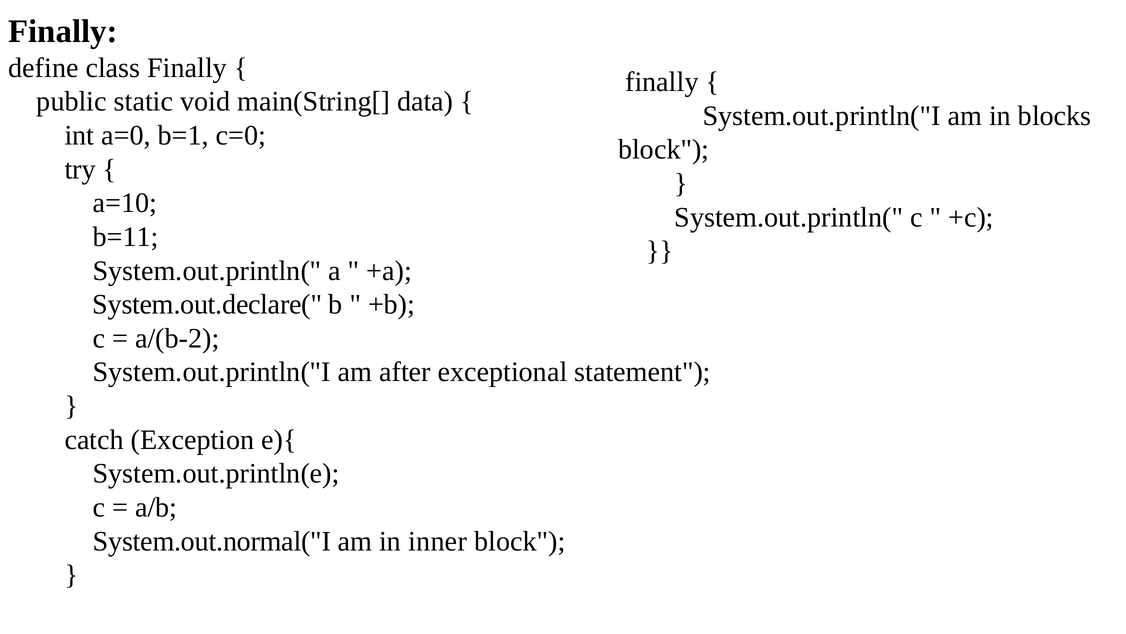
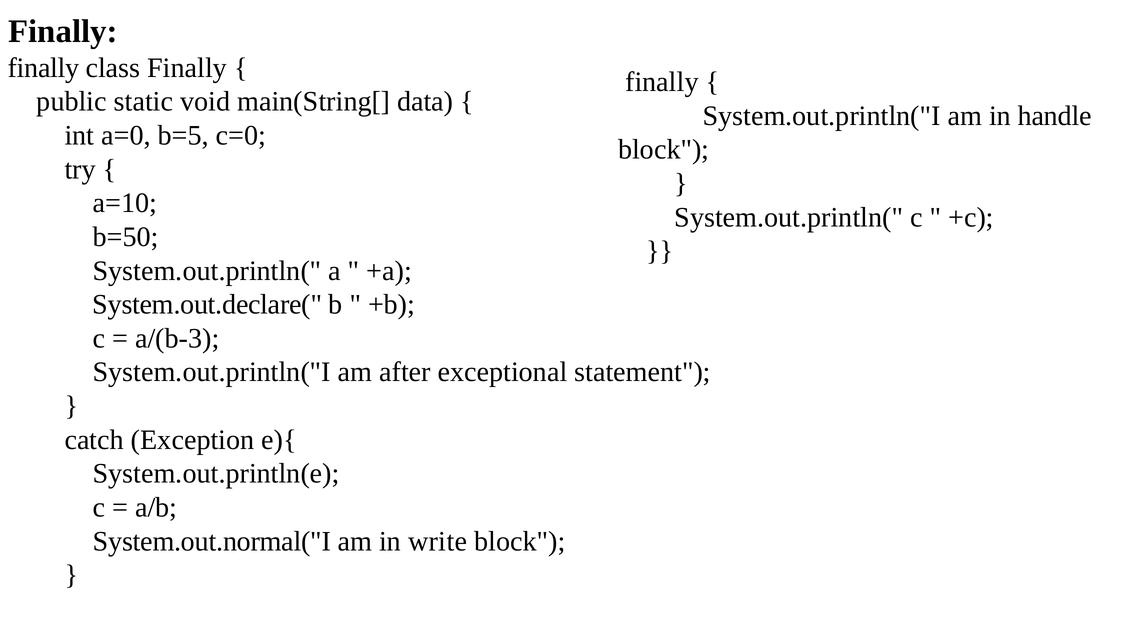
define: define -> finally (44, 68)
blocks: blocks -> handle (1055, 116)
b=1: b=1 -> b=5 (183, 135)
b=11: b=11 -> b=50 (126, 237)
a/(b-2: a/(b-2 -> a/(b-3 (177, 338)
inner: inner -> write (438, 541)
